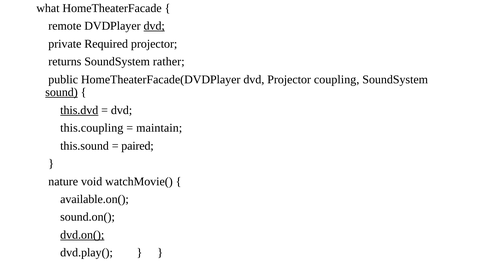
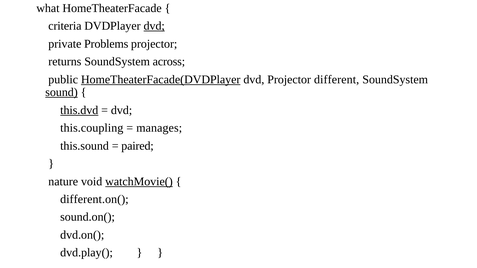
remote: remote -> criteria (65, 26)
Required: Required -> Problems (106, 44)
rather: rather -> across (169, 62)
HomeTheaterFacade(DVDPlayer underline: none -> present (161, 80)
coupling: coupling -> different (337, 80)
maintain: maintain -> manages (159, 128)
watchMovie( underline: none -> present (139, 182)
available.on(: available.on( -> different.on( (94, 199)
dvd.on( underline: present -> none (82, 235)
